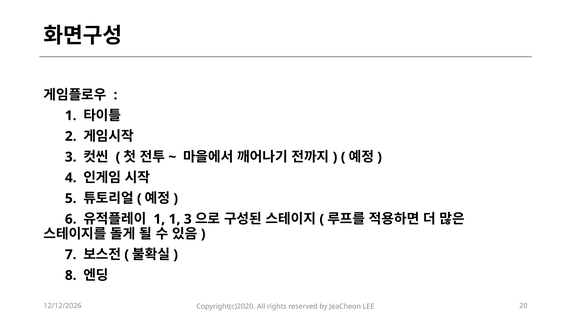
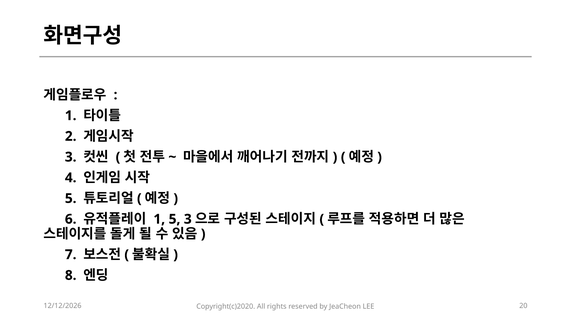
1 1: 1 -> 5 (175, 219)
